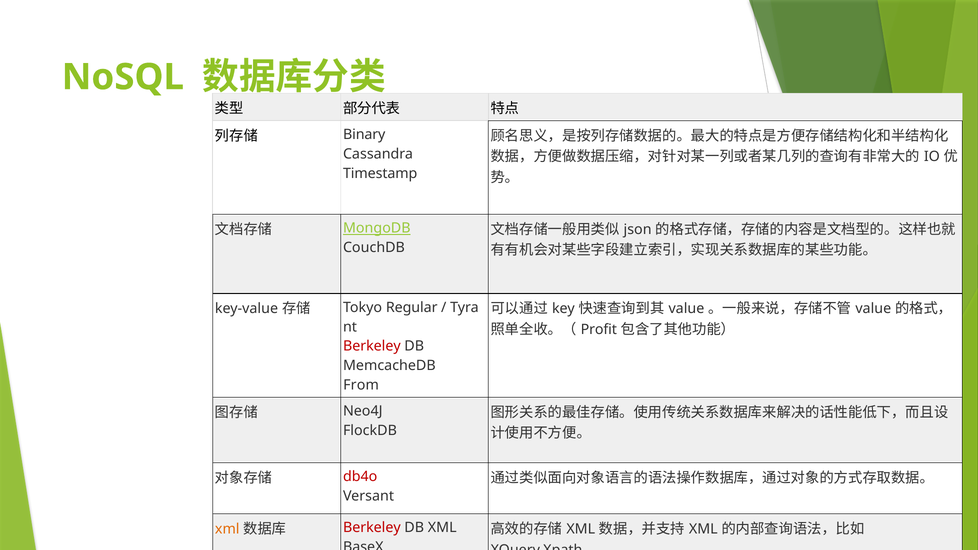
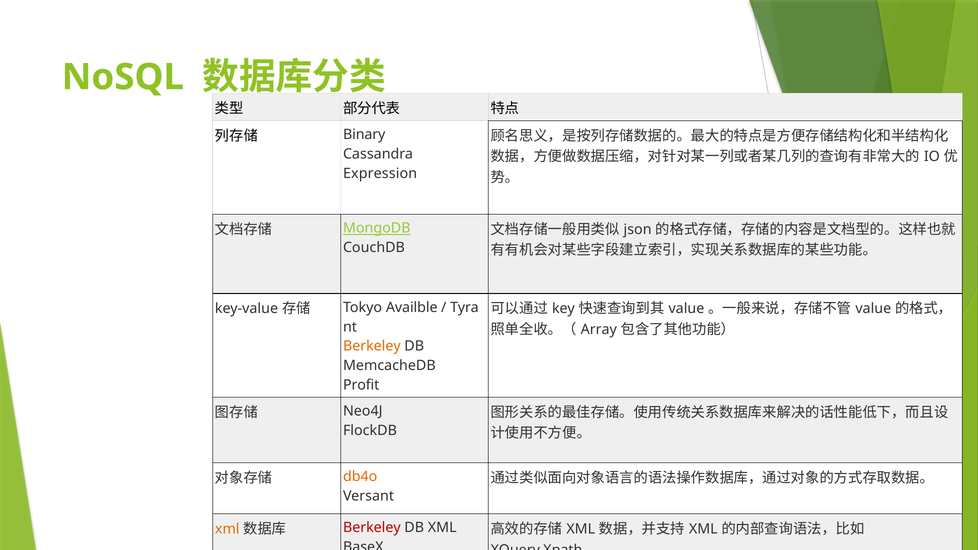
Timestamp: Timestamp -> Expression (380, 173)
Regular: Regular -> Availble (412, 307)
Profit: Profit -> Array (599, 330)
Berkeley colour: red -> orange (372, 346)
From: From -> Profit (361, 385)
db4o colour: red -> orange (360, 477)
